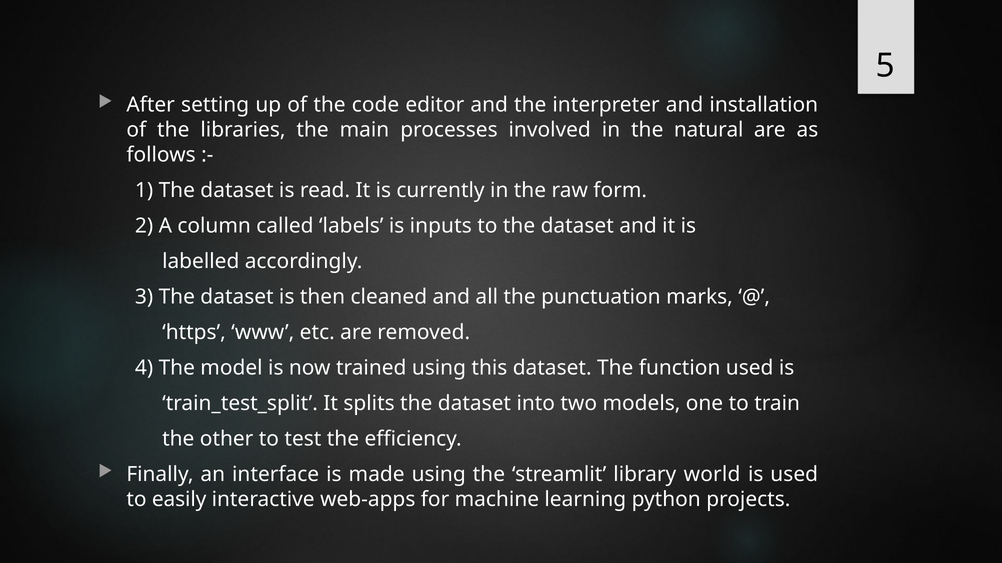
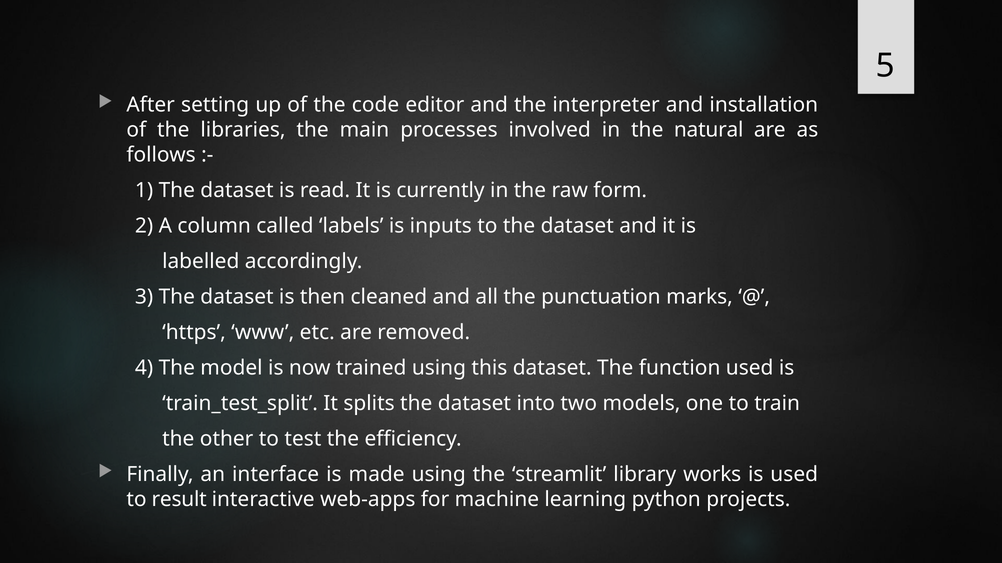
world: world -> works (712, 475)
easily: easily -> result (179, 500)
